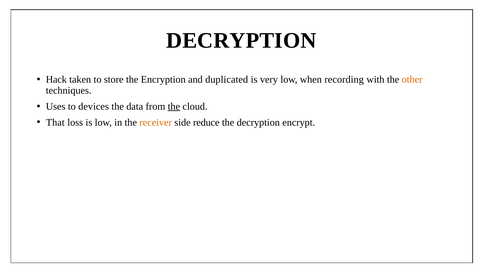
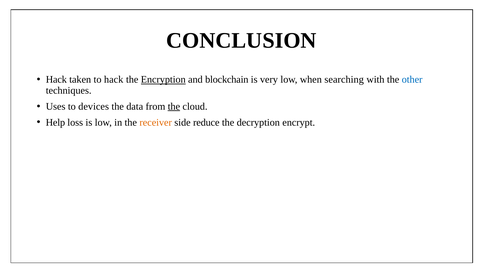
DECRYPTION: DECRYPTION -> CONCLUSION (241, 41)
to store: store -> hack (114, 80)
Encryption underline: none -> present (163, 80)
duplicated: duplicated -> blockchain (227, 80)
recording: recording -> searching (344, 80)
other colour: orange -> blue (412, 80)
That: That -> Help (55, 122)
